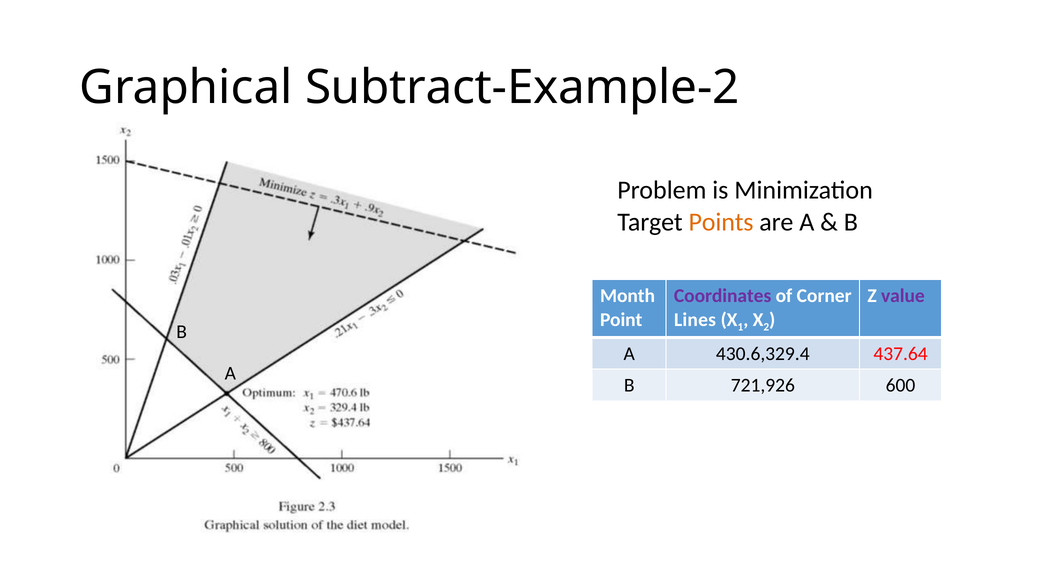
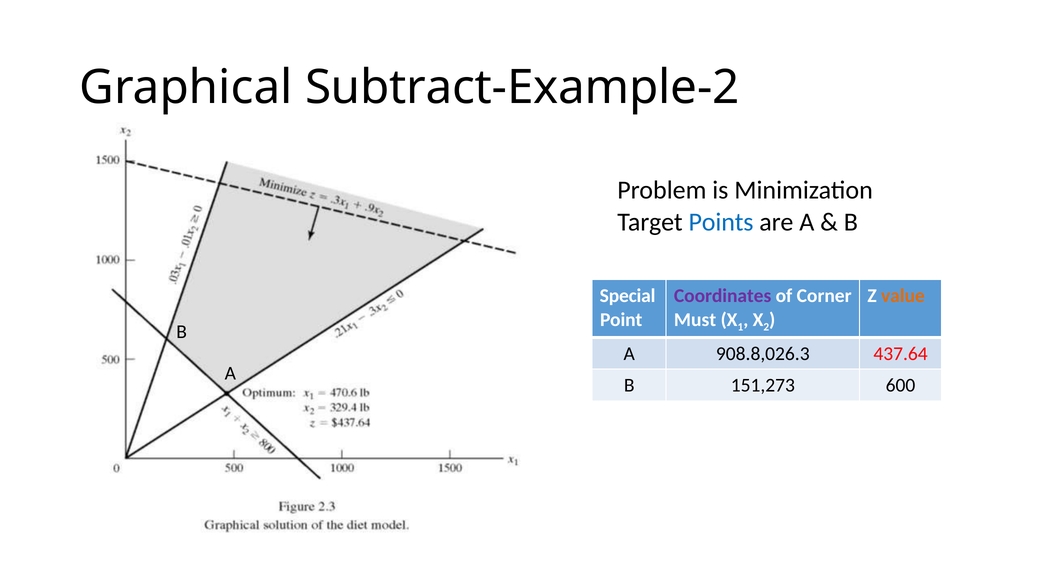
Points colour: orange -> blue (721, 223)
Month: Month -> Special (628, 296)
value colour: purple -> orange (903, 296)
Lines: Lines -> Must (695, 320)
430.6,329.4: 430.6,329.4 -> 908.8,026.3 (763, 354)
721,926: 721,926 -> 151,273 (763, 386)
